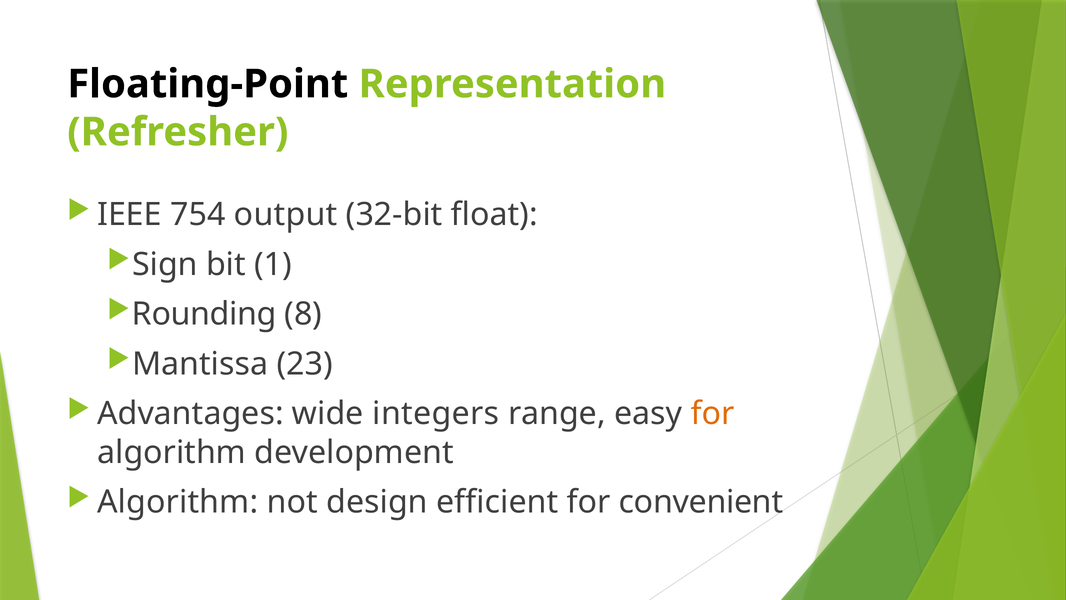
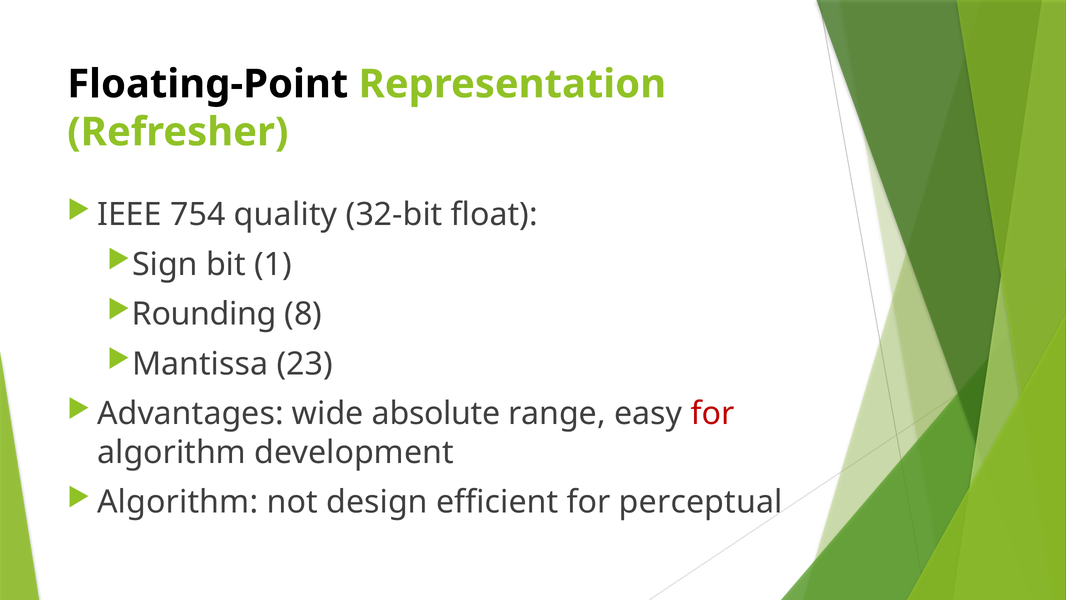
output: output -> quality (286, 214)
integers: integers -> absolute (436, 414)
for colour: orange -> red (712, 414)
convenient: convenient -> perceptual (701, 502)
